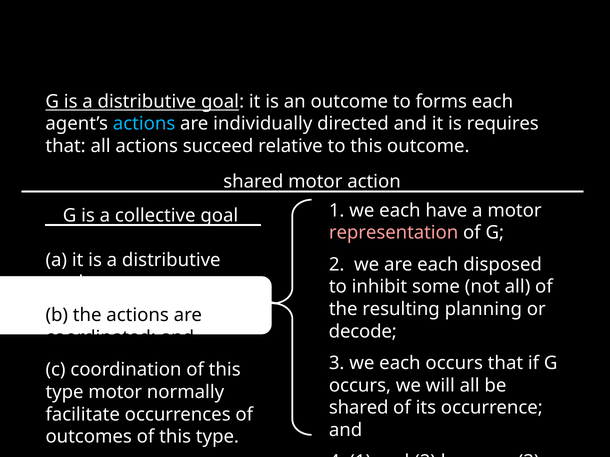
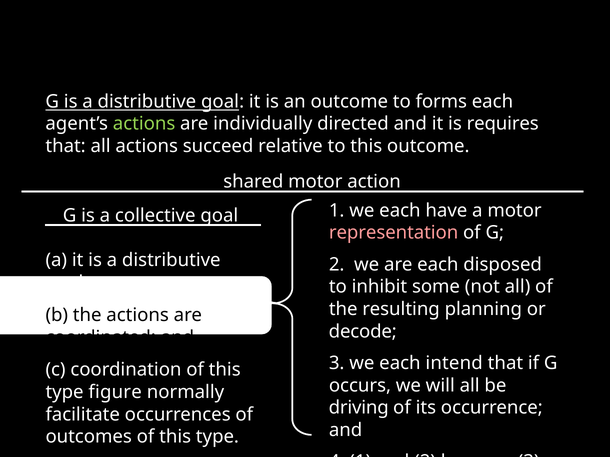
actions colour: light blue -> light green (144, 124)
each occurs: occurs -> intend (454, 364)
type motor: motor -> figure (115, 393)
shared: shared -> driving (359, 408)
